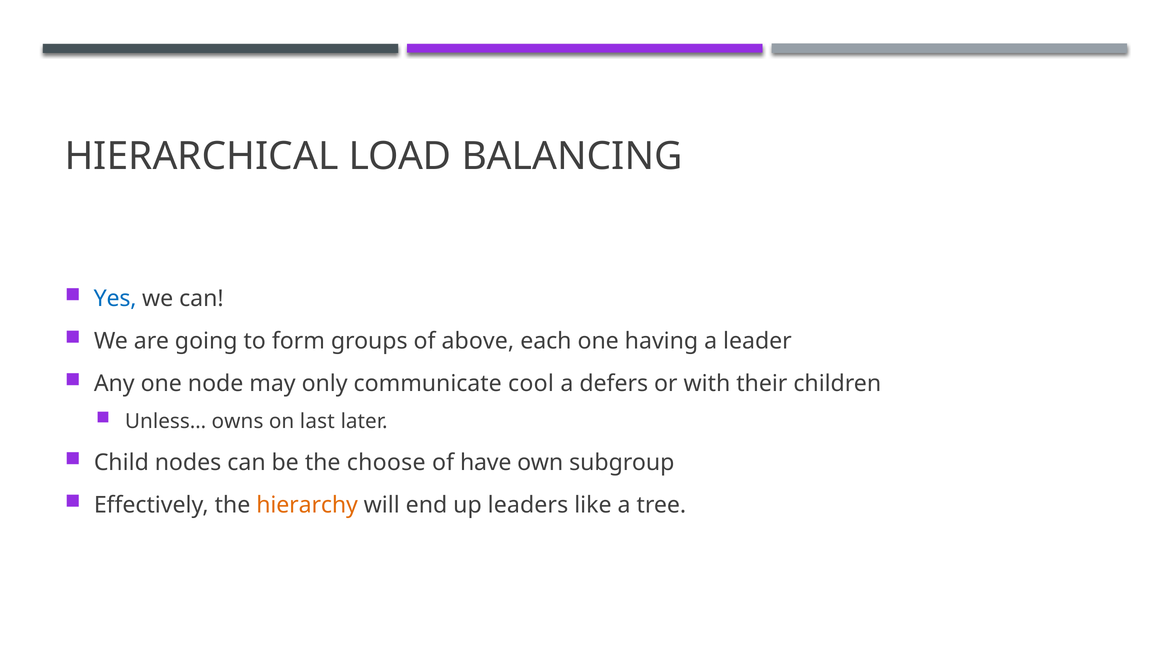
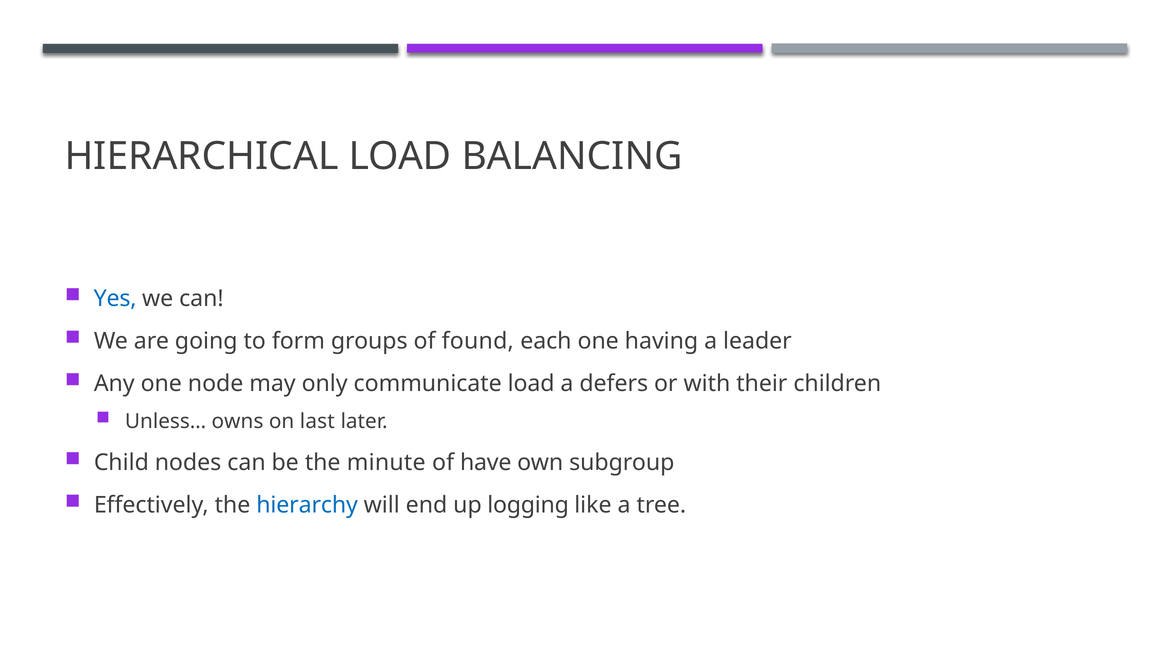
above: above -> found (478, 341)
communicate cool: cool -> load (531, 384)
choose: choose -> minute (386, 463)
hierarchy colour: orange -> blue (307, 505)
leaders: leaders -> logging (528, 505)
